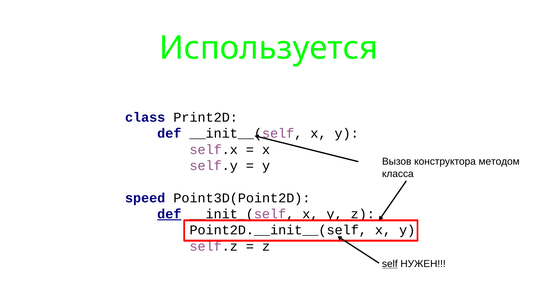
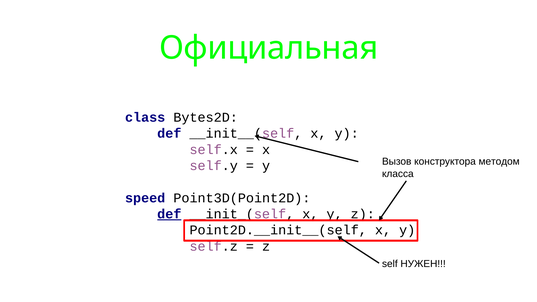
Используется: Используется -> Официальная (269, 48)
Print2D: Print2D -> Bytes2D (206, 117)
self underline: present -> none (390, 264)
